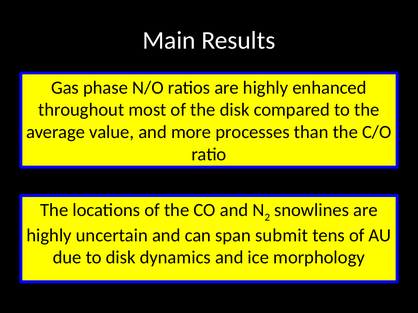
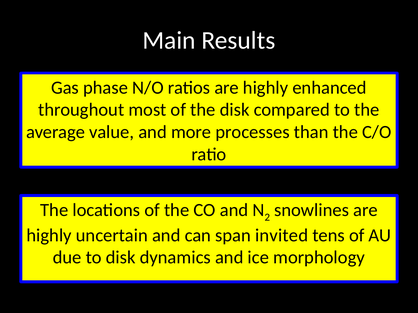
submit: submit -> invited (282, 236)
